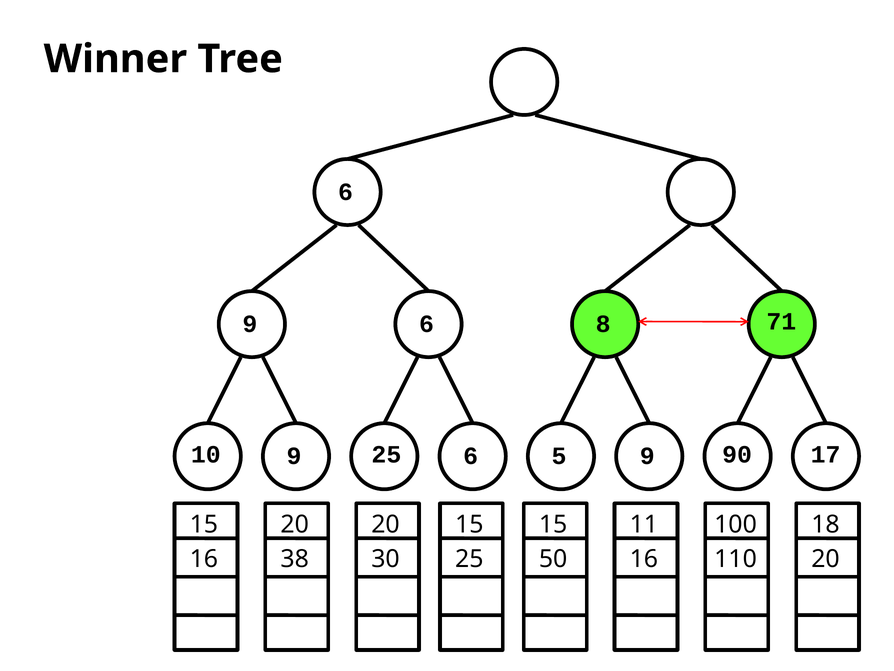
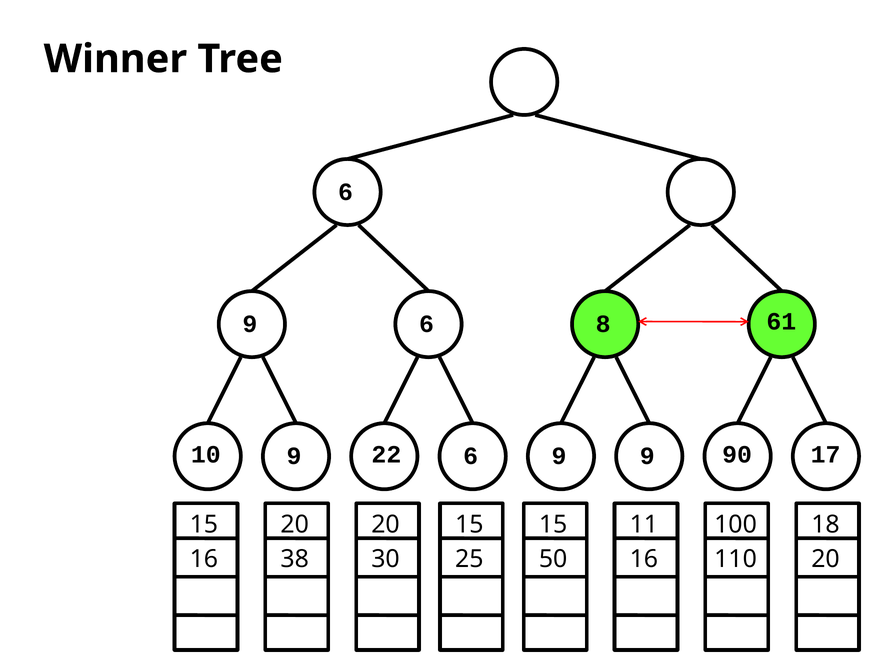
71: 71 -> 61 (781, 321)
9 25: 25 -> 22 (386, 454)
6 5: 5 -> 9 (559, 456)
